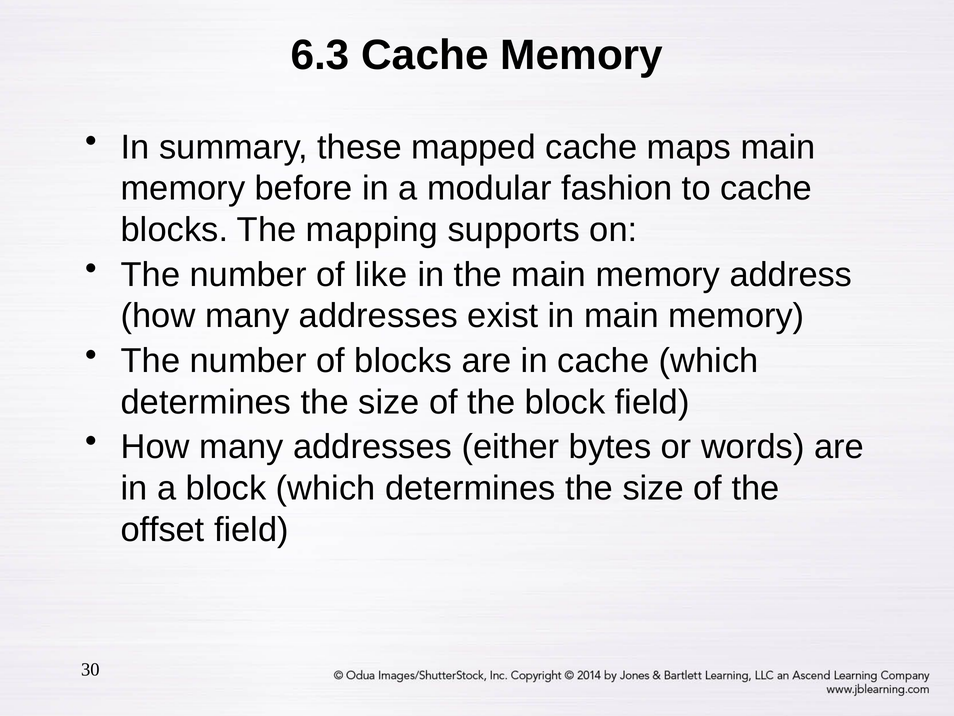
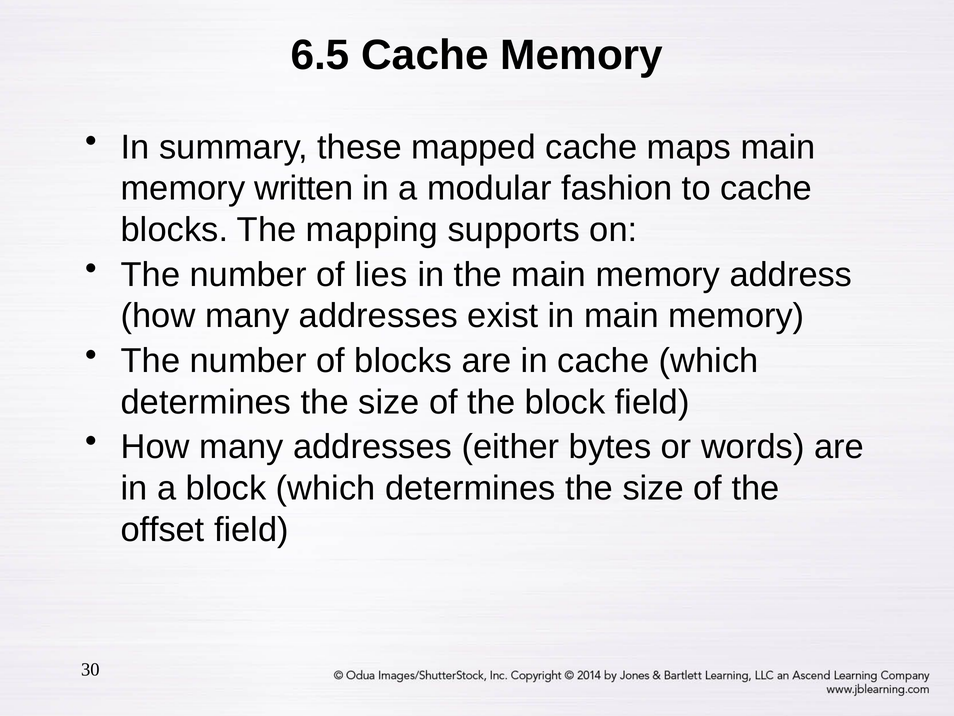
6.3: 6.3 -> 6.5 (320, 55)
before: before -> written (304, 188)
like: like -> lies (381, 274)
